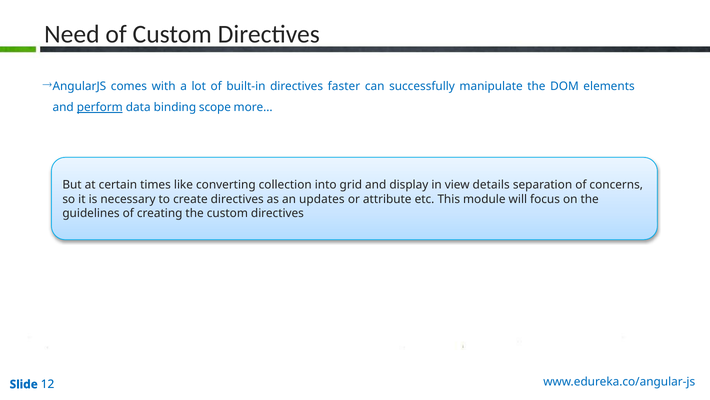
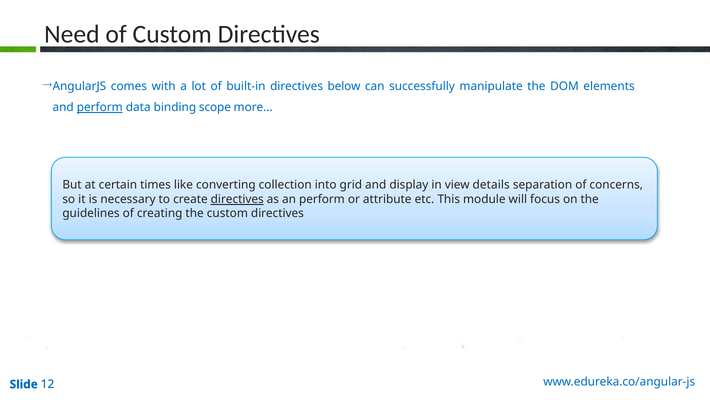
faster: faster -> below (344, 86)
directives underline: none -> present (237, 199)
an updates: updates -> perform (322, 199)
